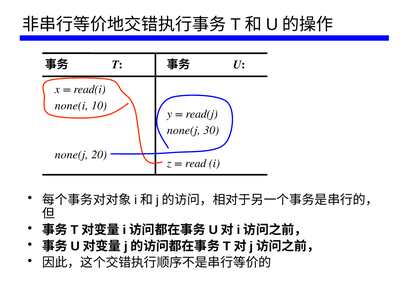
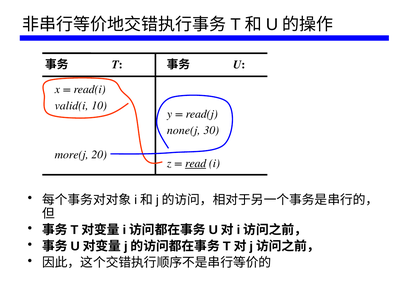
none(i: none(i -> valid(i (72, 106)
none(j: none(j -> more(j (72, 155)
read underline: none -> present (196, 163)
